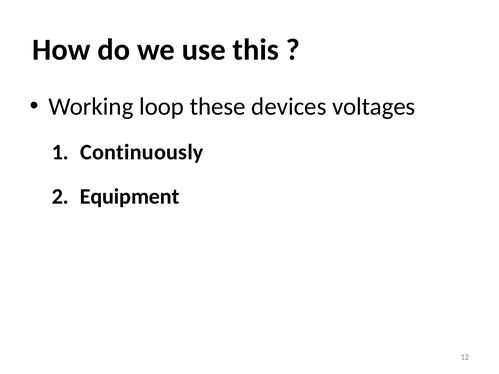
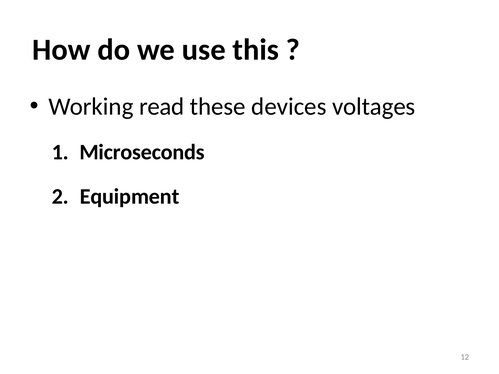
loop: loop -> read (162, 107)
Continuously: Continuously -> Microseconds (142, 152)
